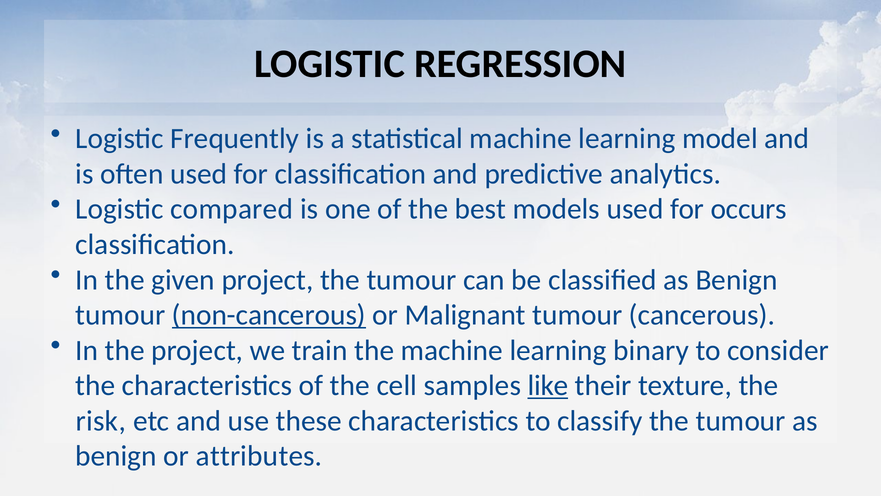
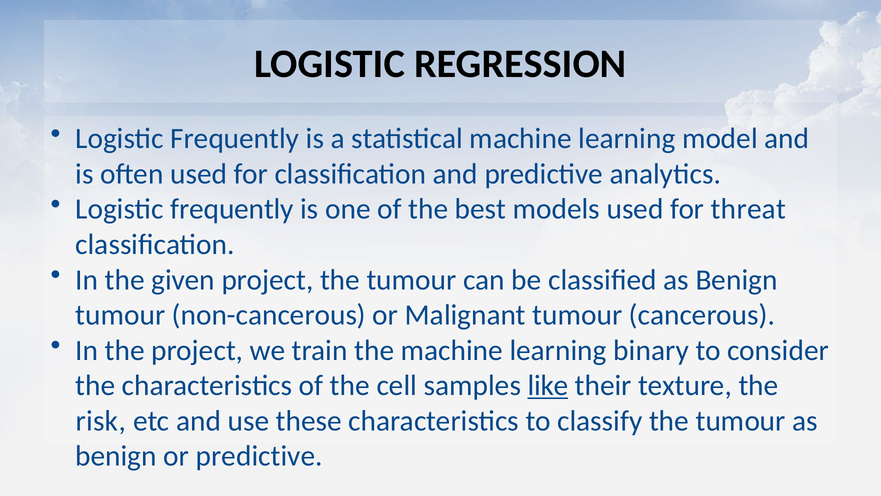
compared: compared -> frequently (232, 209)
occurs: occurs -> threat (748, 209)
non-cancerous underline: present -> none (269, 315)
or attributes: attributes -> predictive (259, 456)
